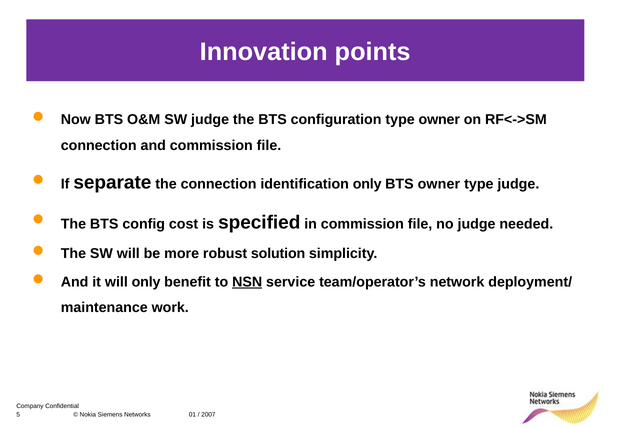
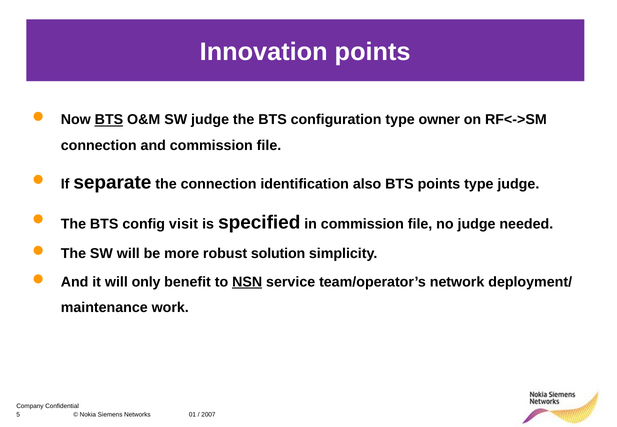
BTS underline: none -> present (109, 120)
identification only: only -> also (367, 184)
BTS owner: owner -> points (439, 184)
cost: cost -> visit (184, 224)
